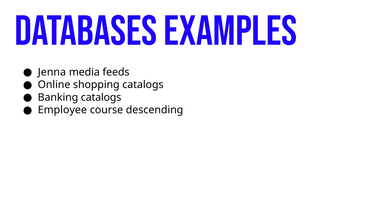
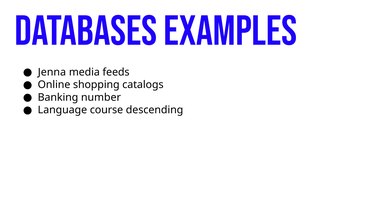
Banking catalogs: catalogs -> number (101, 97)
Employee: Employee -> Language (62, 110)
